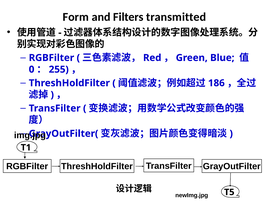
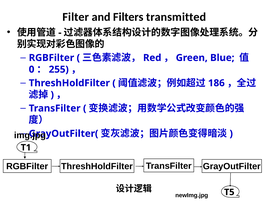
Form: Form -> Filter (76, 17)
